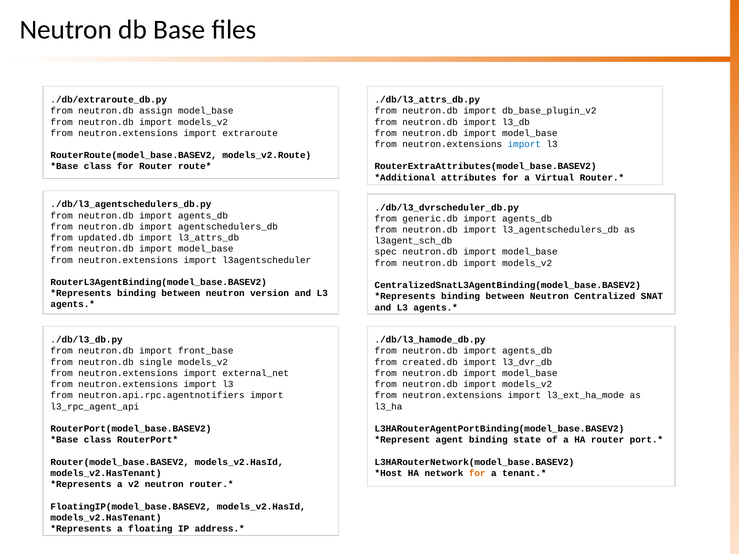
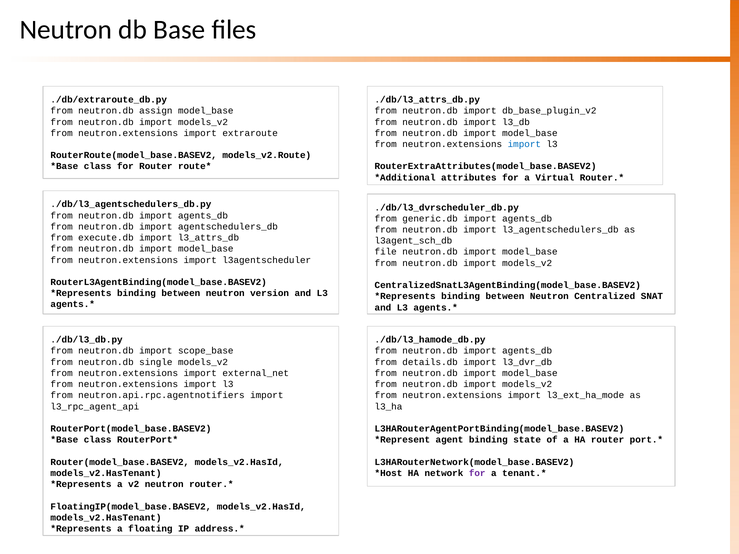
updated.db: updated.db -> execute.db (106, 238)
spec: spec -> file (386, 252)
front_base: front_base -> scope_base (206, 351)
created.db: created.db -> details.db (430, 362)
for colour: orange -> purple (477, 473)
